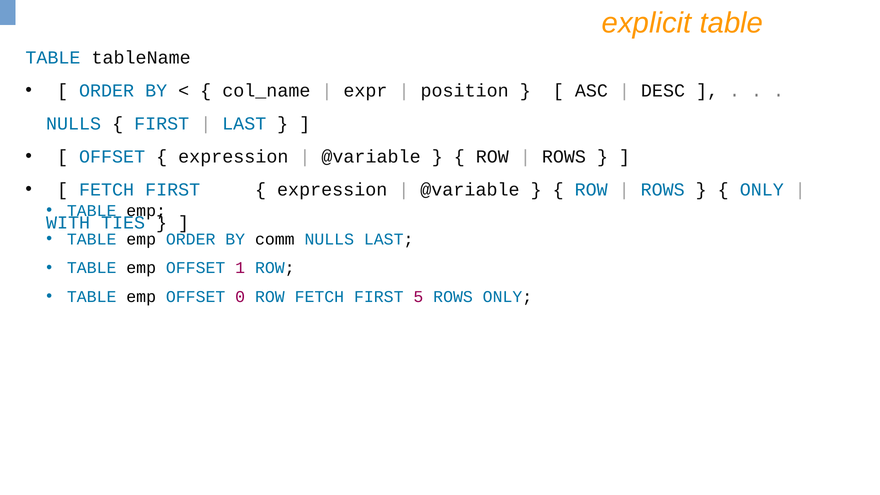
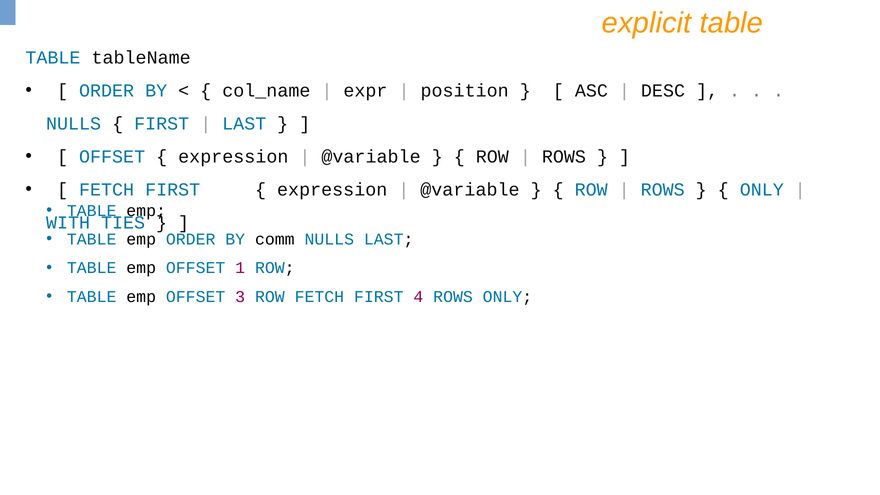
0: 0 -> 3 (240, 297)
5: 5 -> 4 (418, 297)
